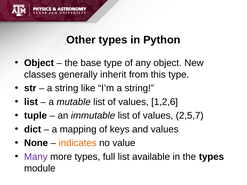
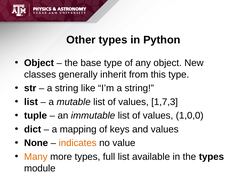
1,2,6: 1,2,6 -> 1,7,3 (165, 102)
2,5,7: 2,5,7 -> 1,0,0 (190, 116)
Many colour: purple -> orange (36, 157)
